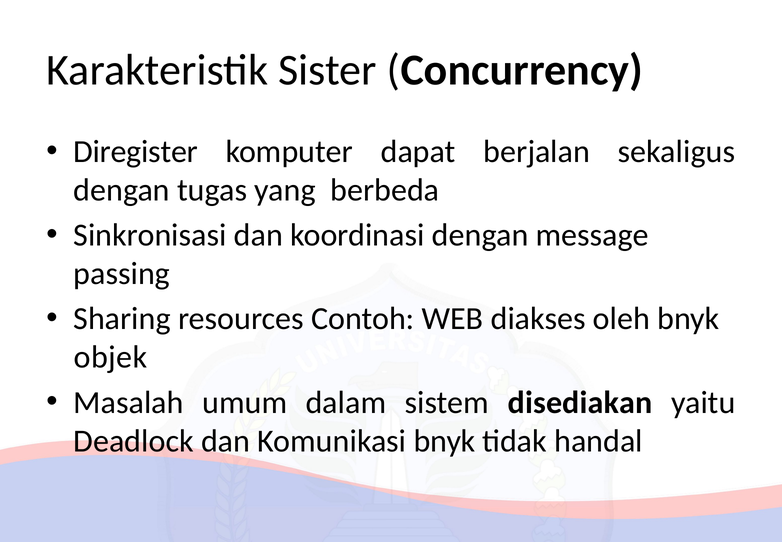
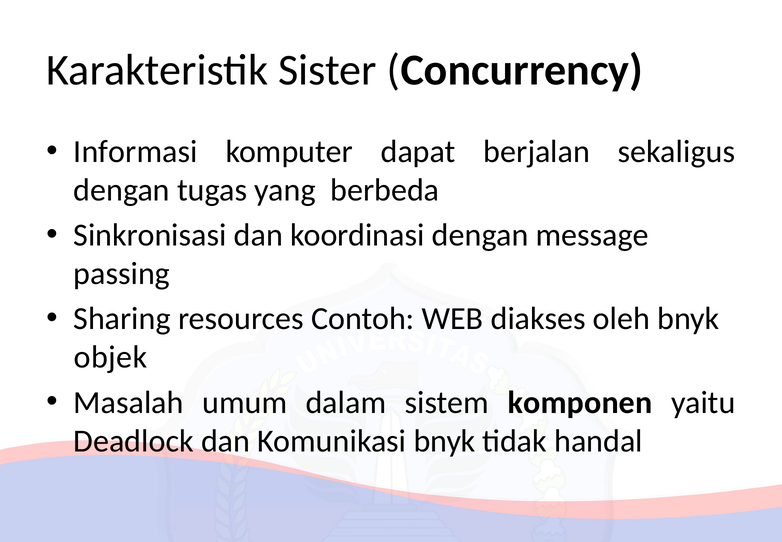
Diregister: Diregister -> Informasi (135, 151)
disediakan: disediakan -> komponen (580, 402)
